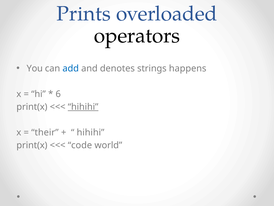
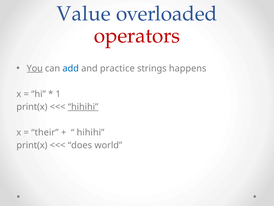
Prints: Prints -> Value (84, 14)
operators colour: black -> red (137, 36)
You underline: none -> present (35, 68)
denotes: denotes -> practice (117, 68)
6: 6 -> 1 (58, 94)
code: code -> does (80, 145)
